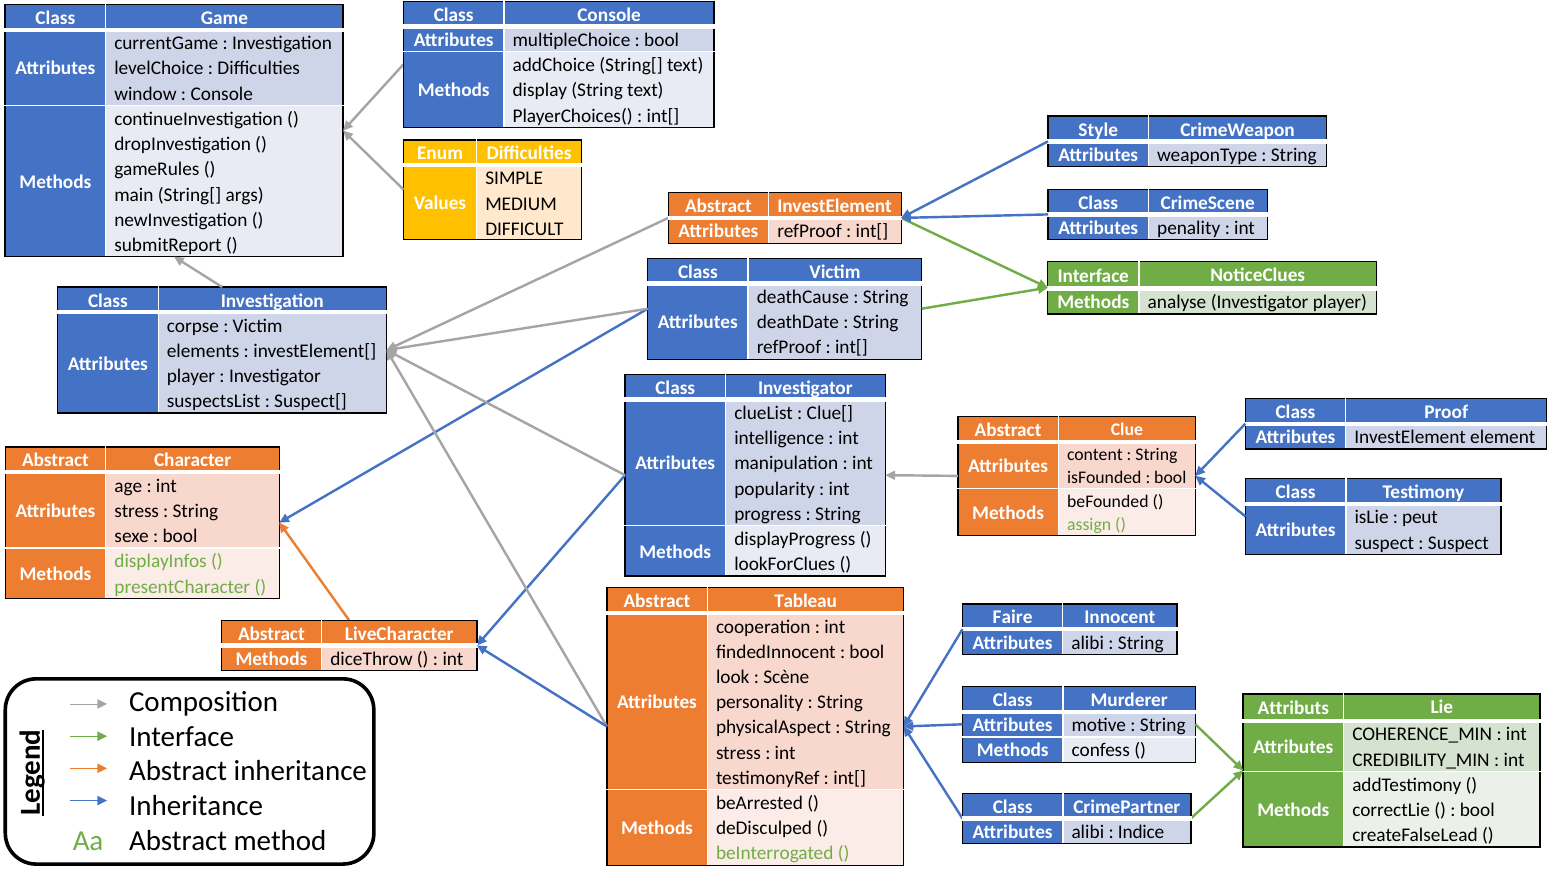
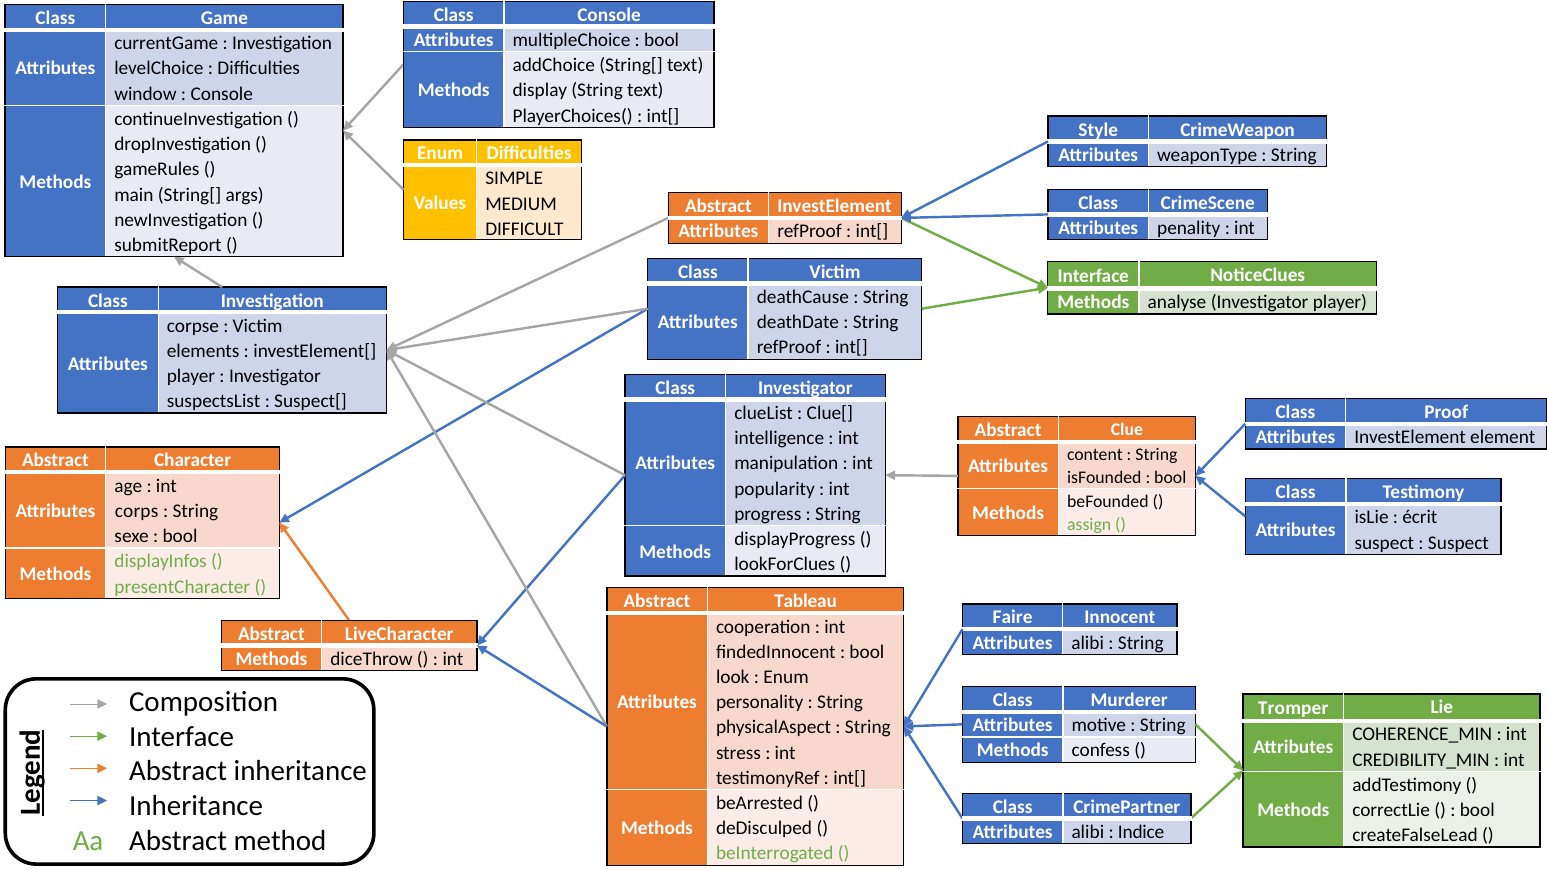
stress: stress -> corps (137, 511)
peut: peut -> écrit (1420, 518)
Scène: Scène -> Enum (786, 677)
Attributs: Attributs -> Tromper (1293, 709)
